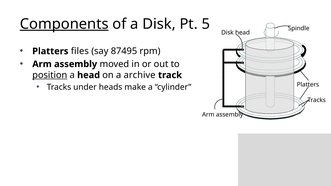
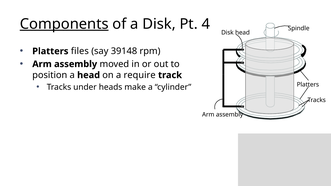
5: 5 -> 4 (206, 24)
87495: 87495 -> 39148 (124, 51)
position underline: present -> none (50, 75)
archive: archive -> require (140, 75)
